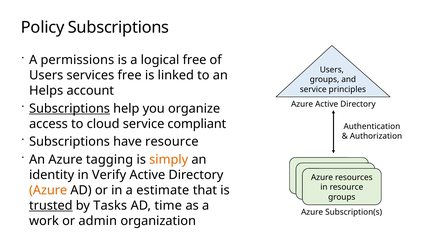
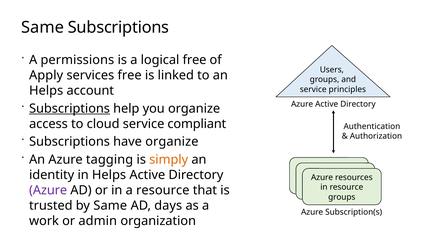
Policy: Policy -> Same (43, 27)
Users: Users -> Apply (46, 75)
have resource: resource -> organize (172, 142)
in Verify: Verify -> Helps (109, 175)
Azure colour: orange -> purple (48, 190)
a estimate: estimate -> resource (163, 190)
trusted underline: present -> none (51, 205)
by Tasks: Tasks -> Same (110, 205)
time: time -> days (168, 205)
